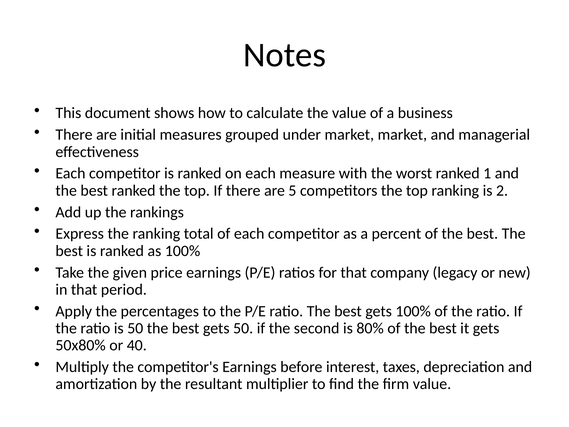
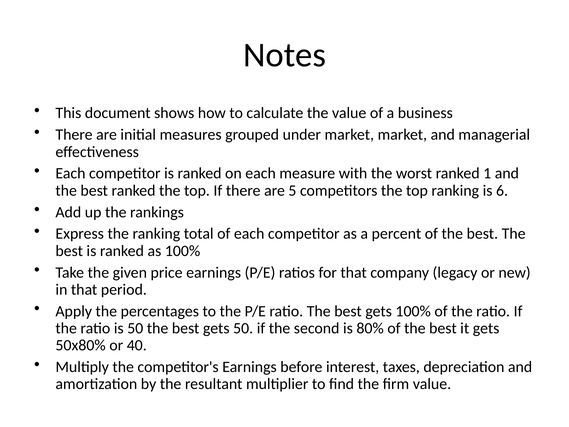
2: 2 -> 6 (502, 190)
